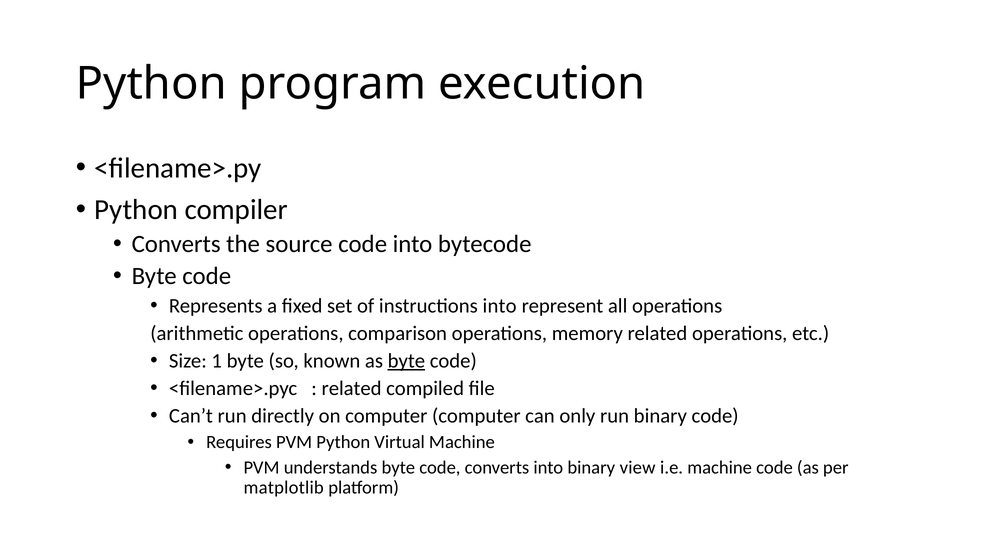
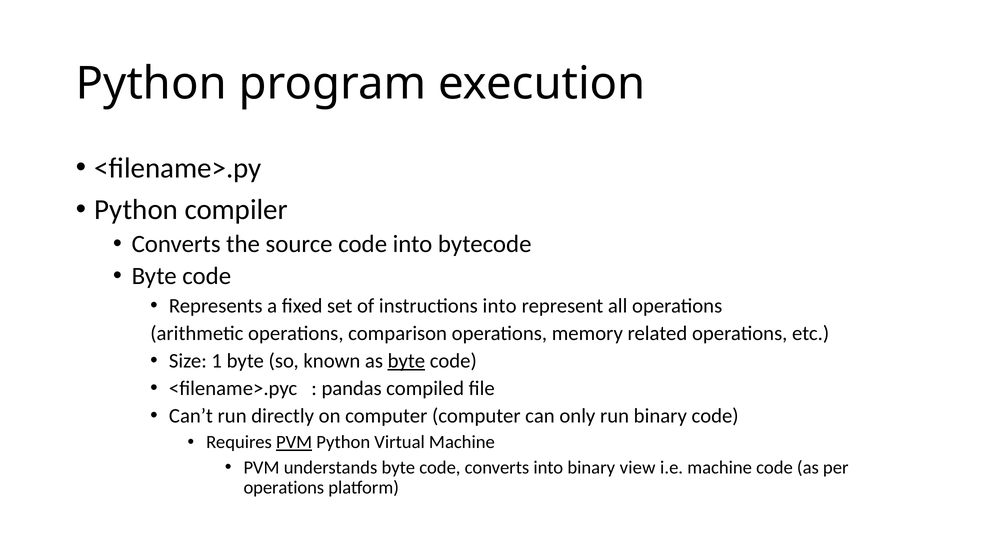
related: related -> pandas (352, 388)
PVM underline: none -> present (294, 442)
matplotlib: matplotlib -> operations (284, 488)
